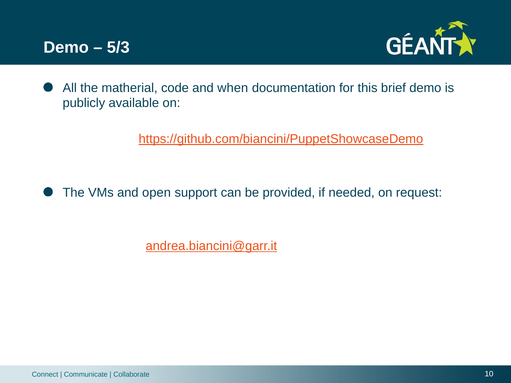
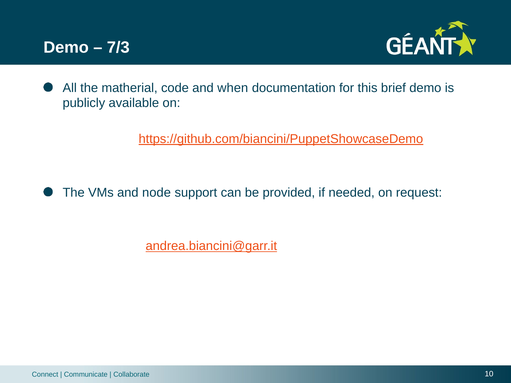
5/3: 5/3 -> 7/3 (118, 48)
open: open -> node (157, 193)
